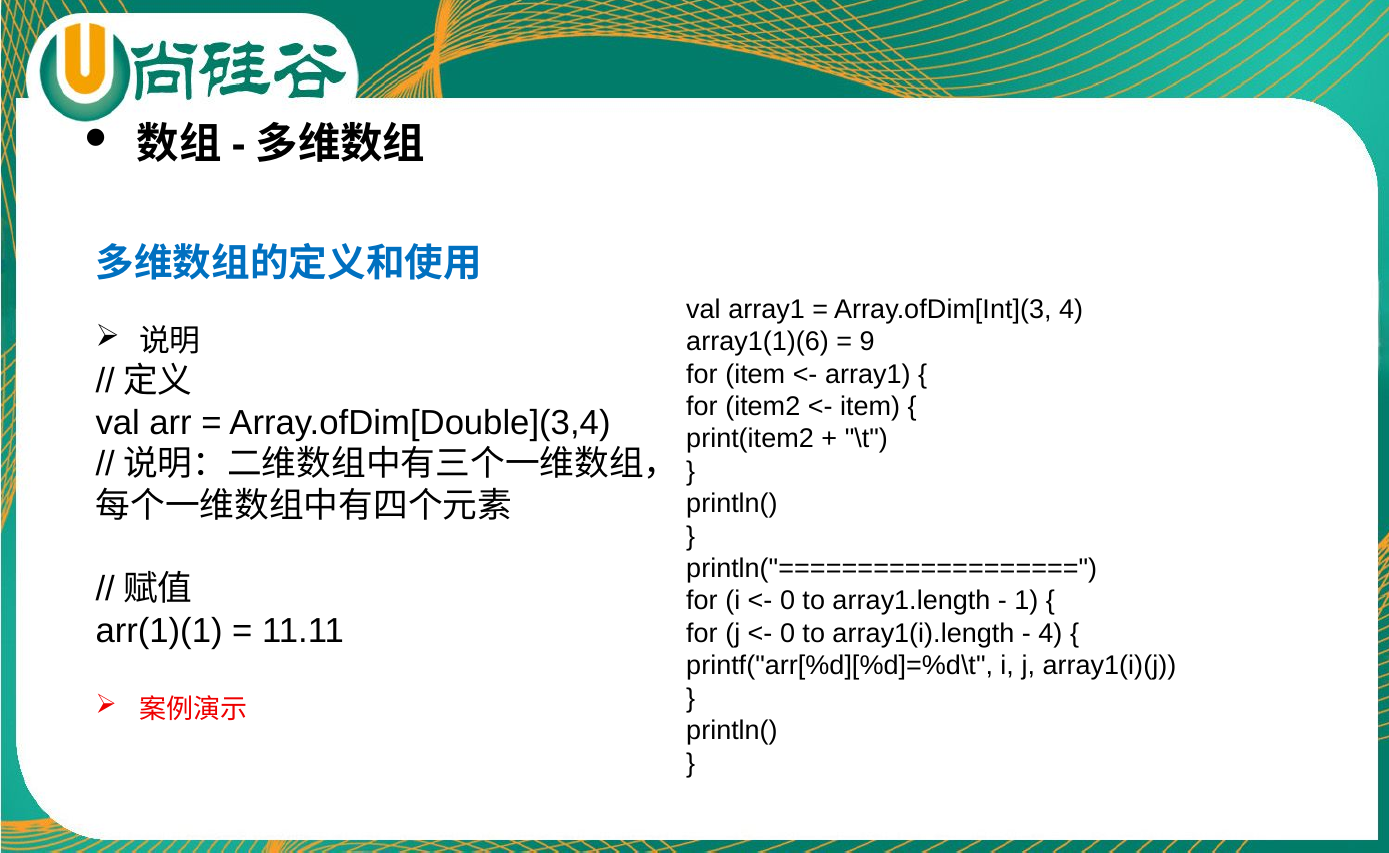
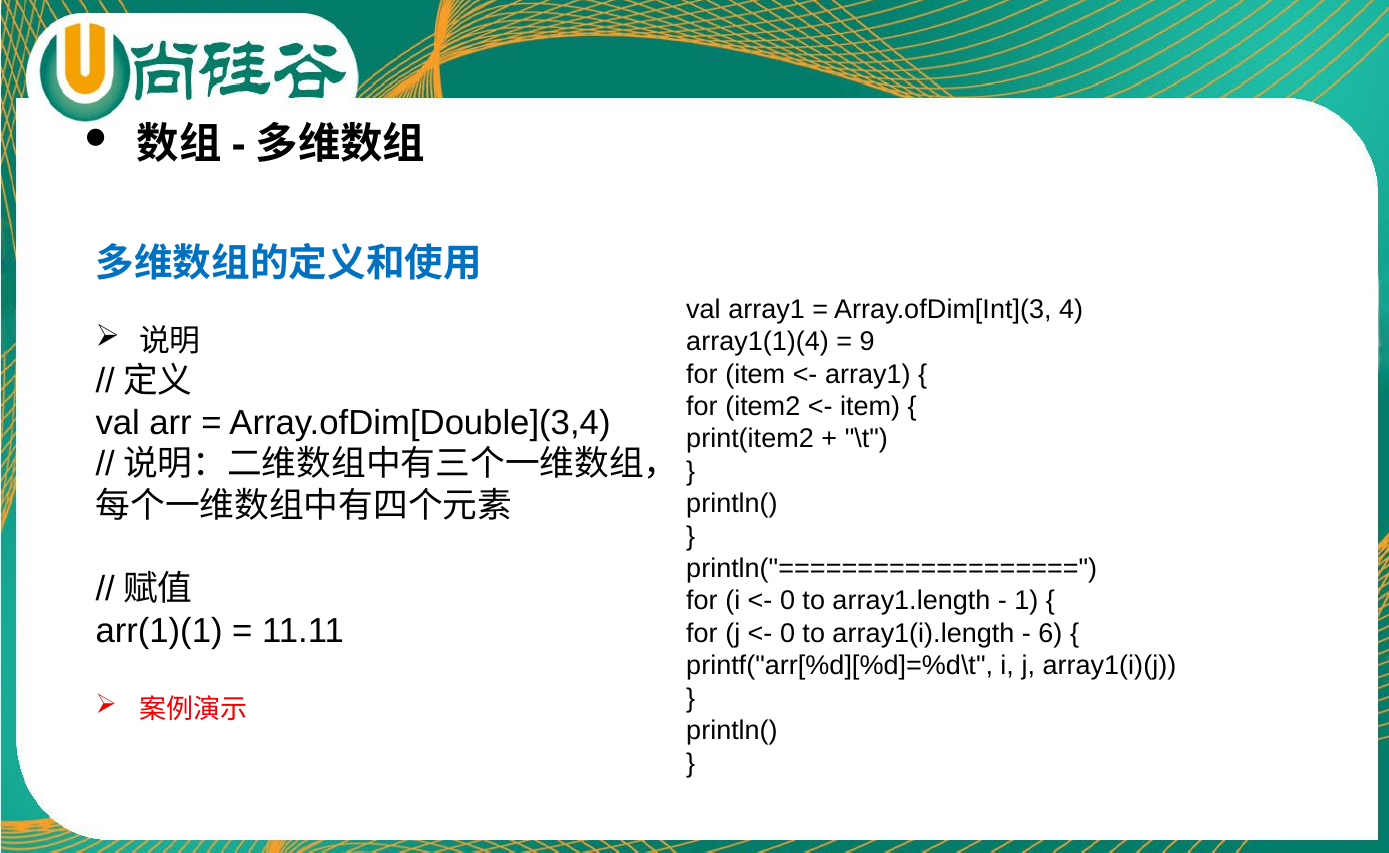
array1(1)(6: array1(1)(6 -> array1(1)(4 (758, 342)
4: 4 -> 6 (1050, 634)
